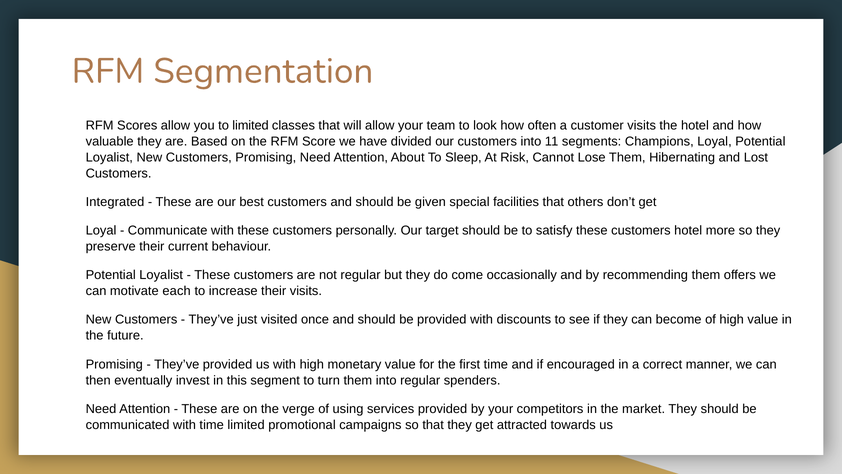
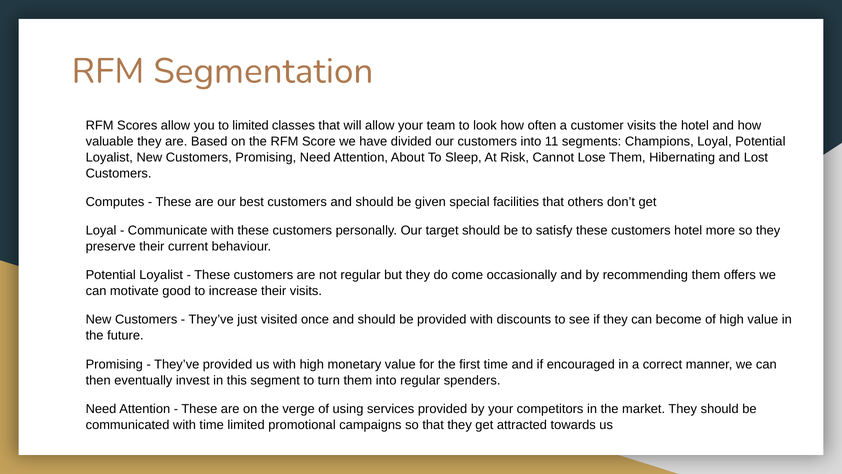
Integrated: Integrated -> Computes (115, 202)
each: each -> good (177, 291)
